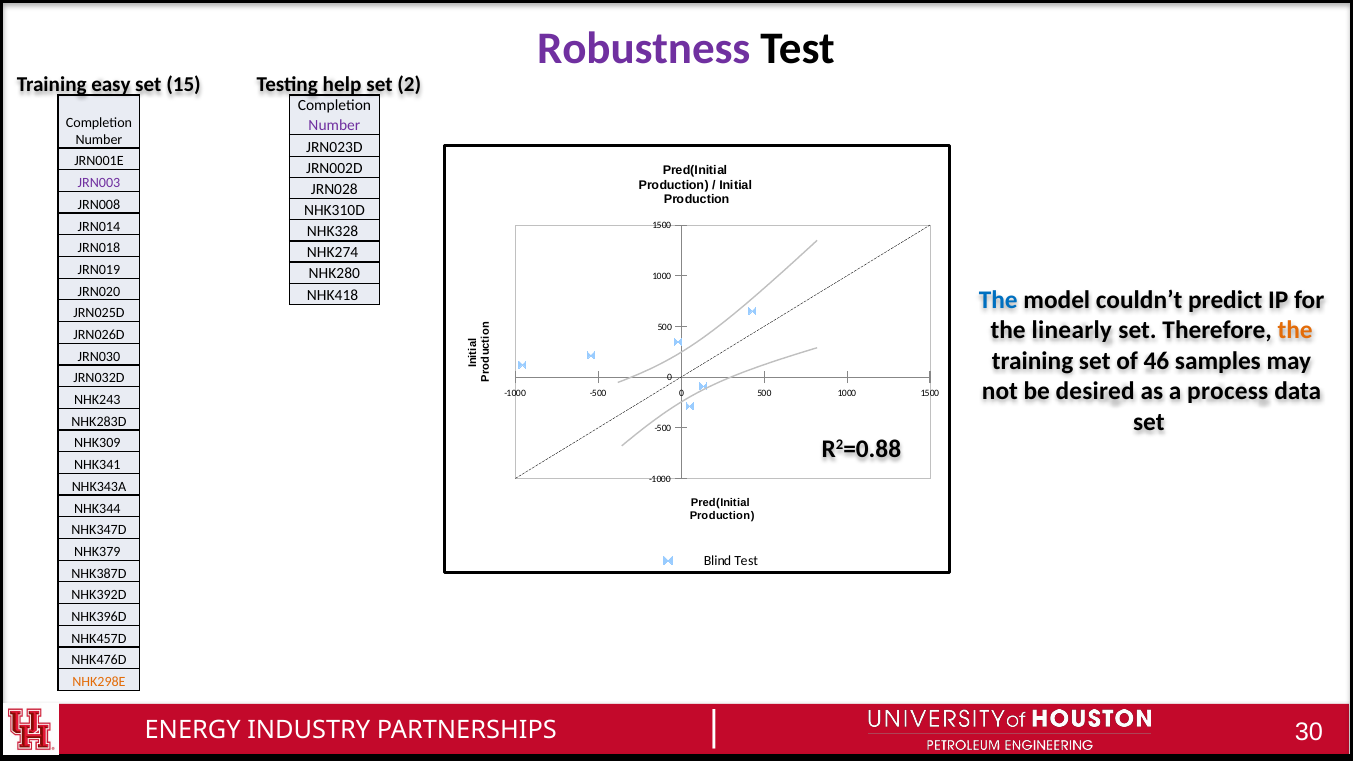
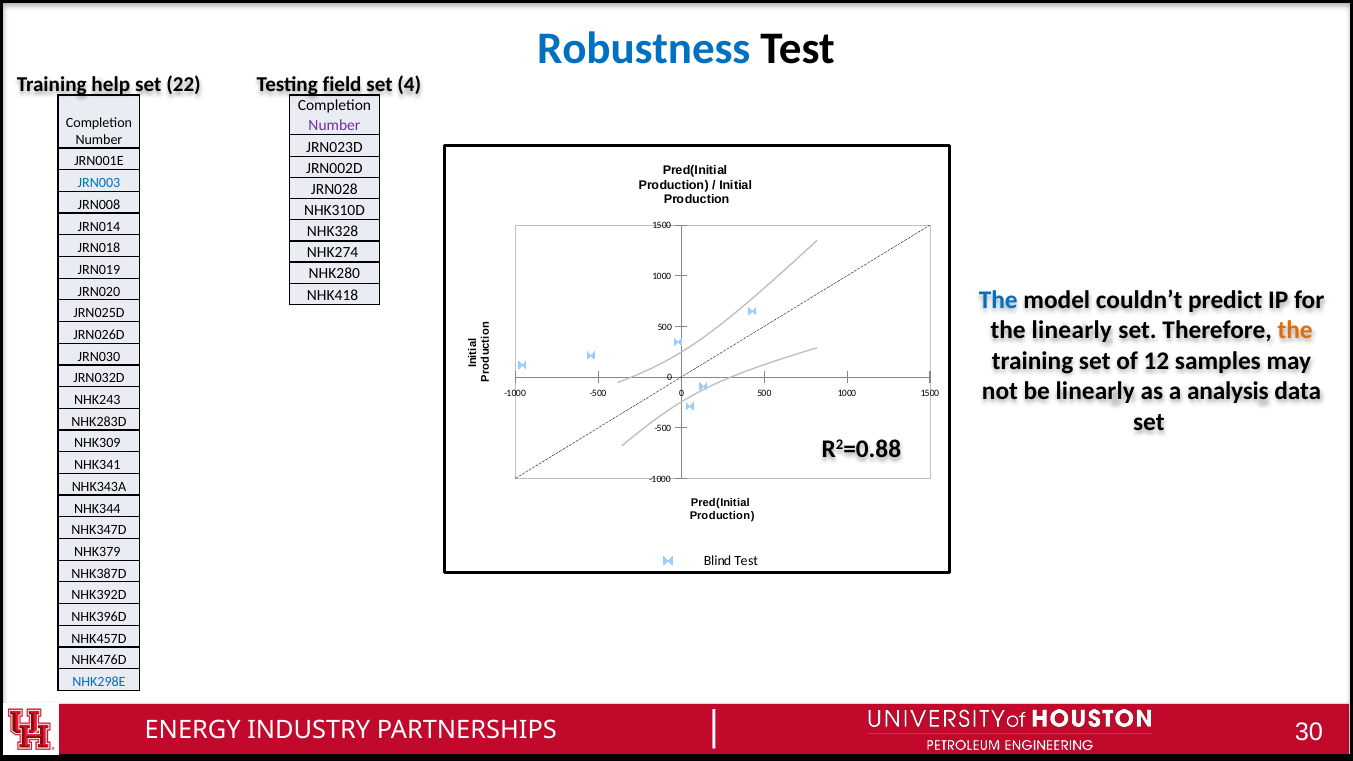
Robustness colour: purple -> blue (644, 49)
easy: easy -> help (111, 85)
15: 15 -> 22 (184, 85)
help: help -> field (342, 85)
2: 2 -> 4 (409, 85)
JRN003 colour: purple -> blue (99, 183)
46: 46 -> 12 (1156, 361)
be desired: desired -> linearly (1095, 391)
process: process -> analysis (1228, 391)
NHK298E colour: orange -> blue (99, 682)
